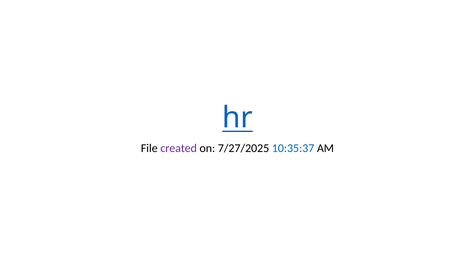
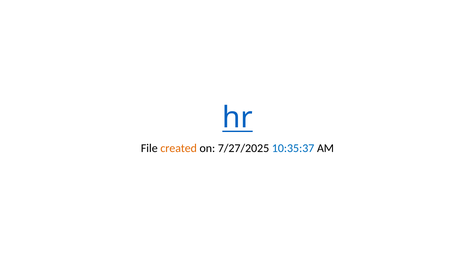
created colour: purple -> orange (179, 148)
